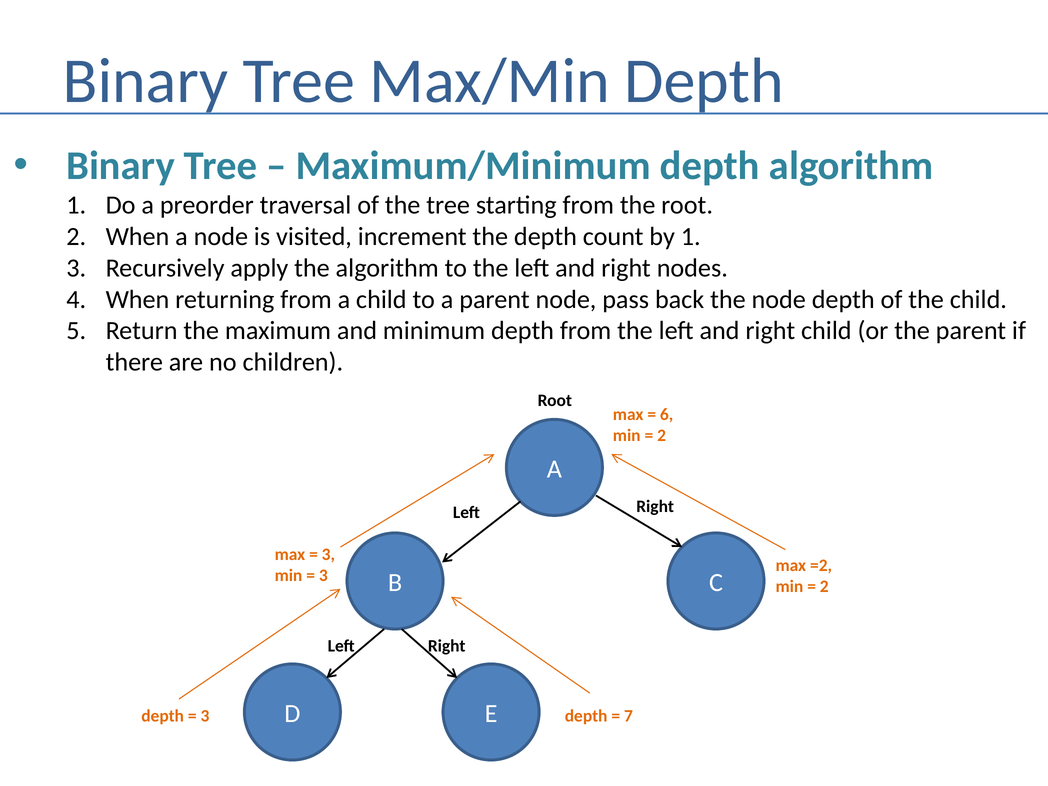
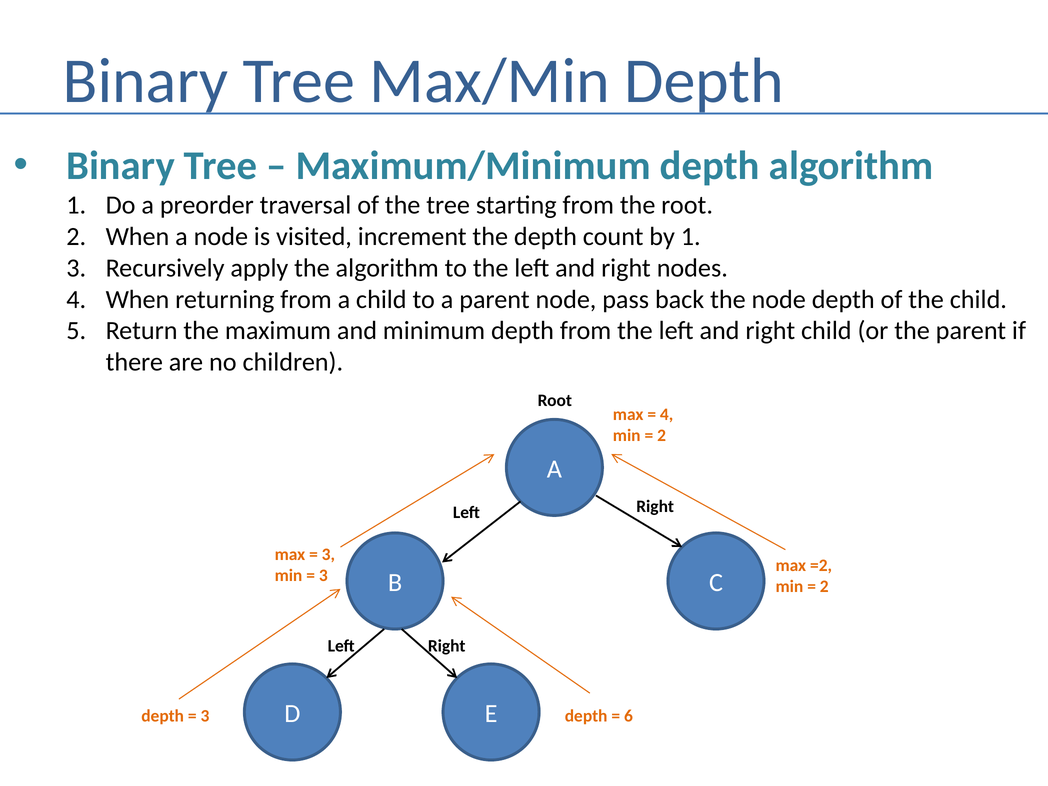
6: 6 -> 4 (667, 414)
7: 7 -> 6 (628, 716)
